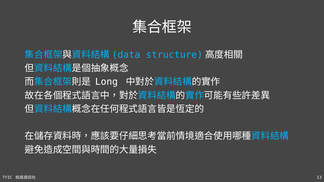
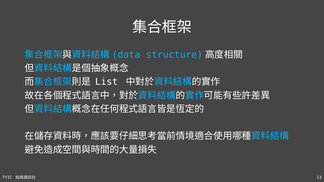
Long: Long -> List (106, 82)
